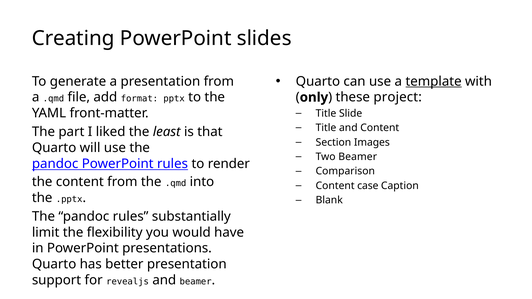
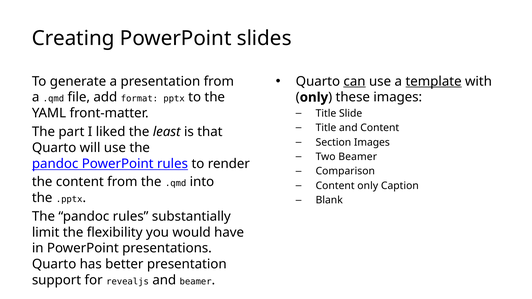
can underline: none -> present (355, 81)
these project: project -> images (398, 97)
Content case: case -> only (368, 186)
